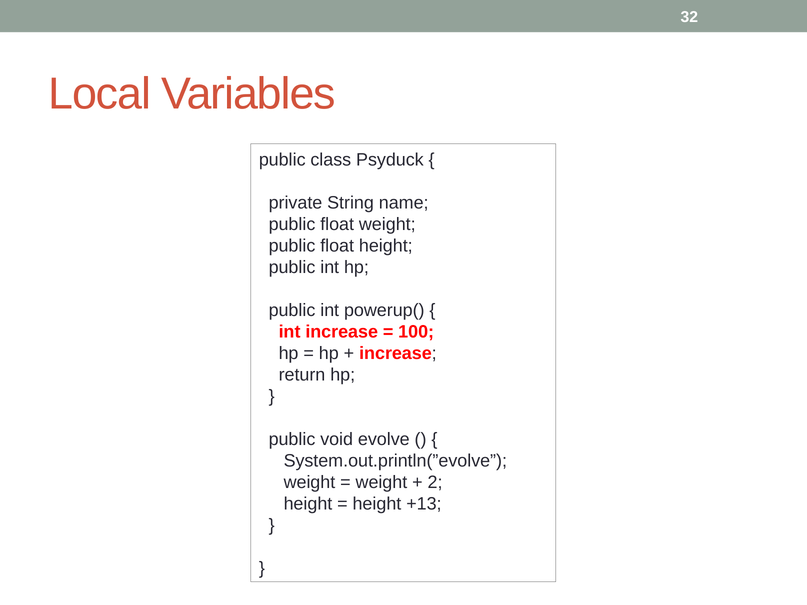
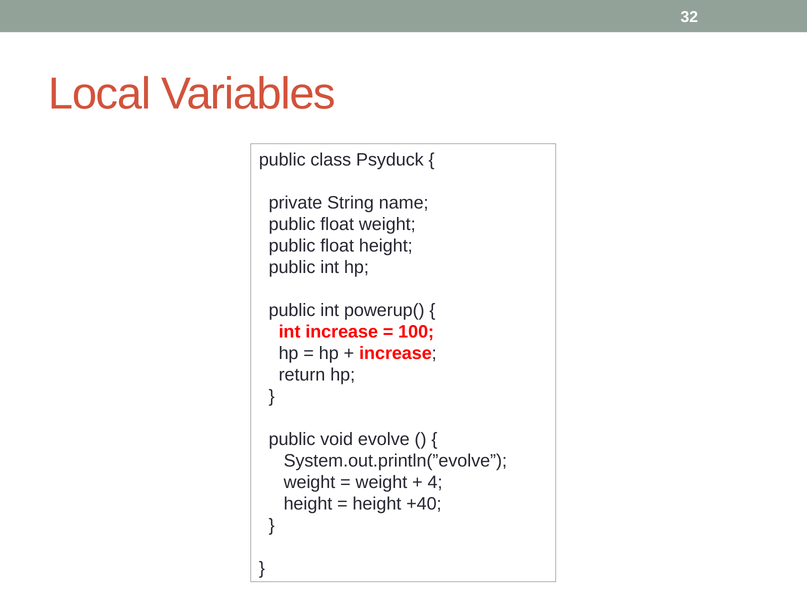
2: 2 -> 4 (435, 482)
+13: +13 -> +40 (424, 504)
